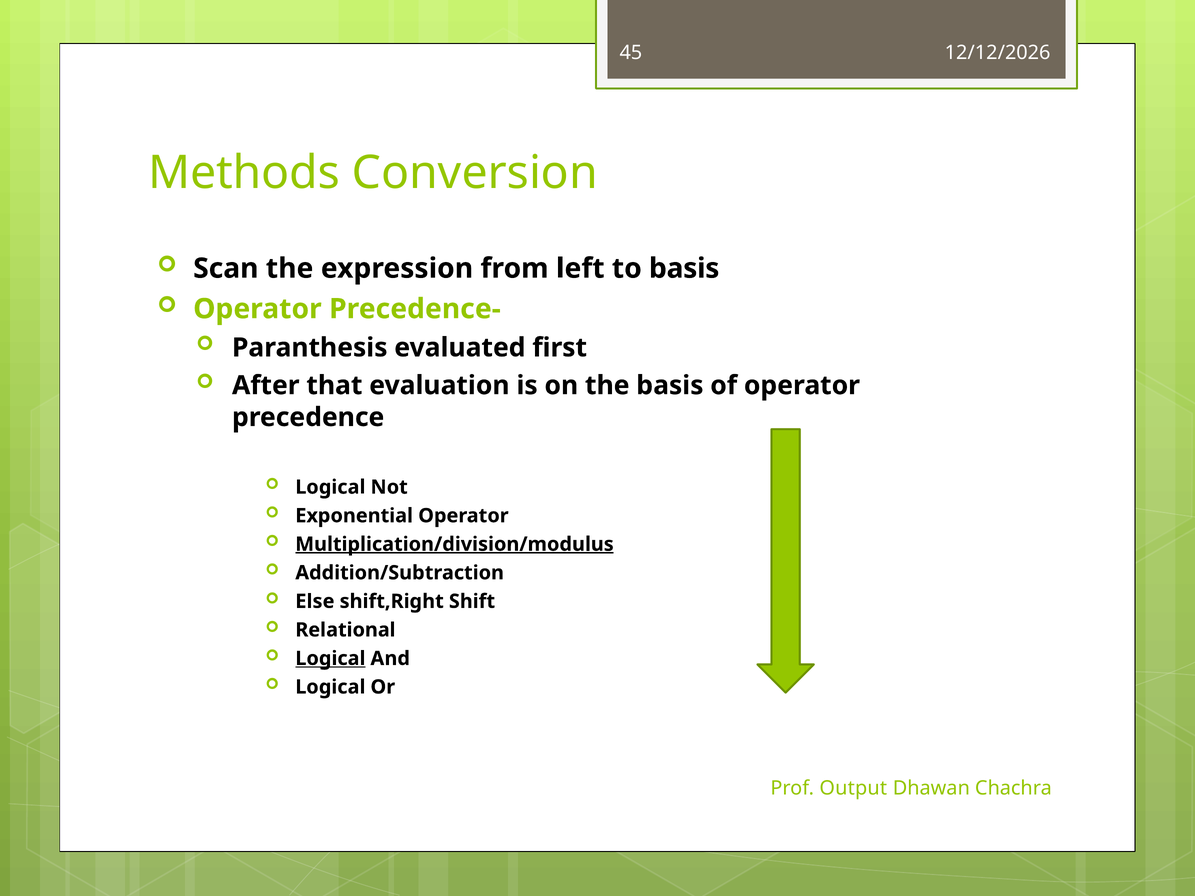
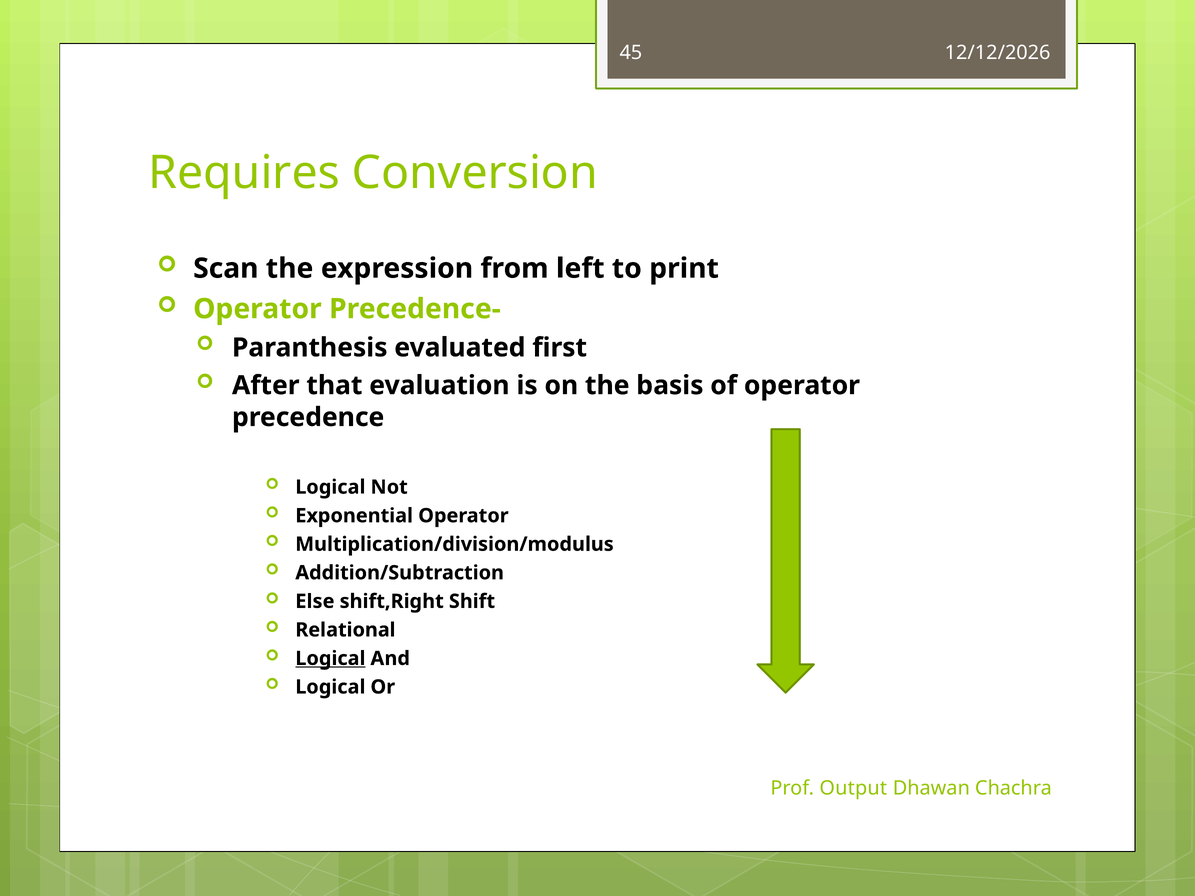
Methods: Methods -> Requires (244, 173)
to basis: basis -> print (684, 268)
Multiplication/division/modulus underline: present -> none (455, 544)
